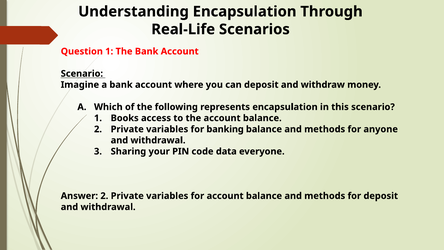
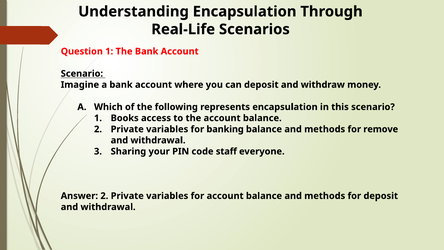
anyone: anyone -> remove (381, 129)
data: data -> staff (226, 151)
